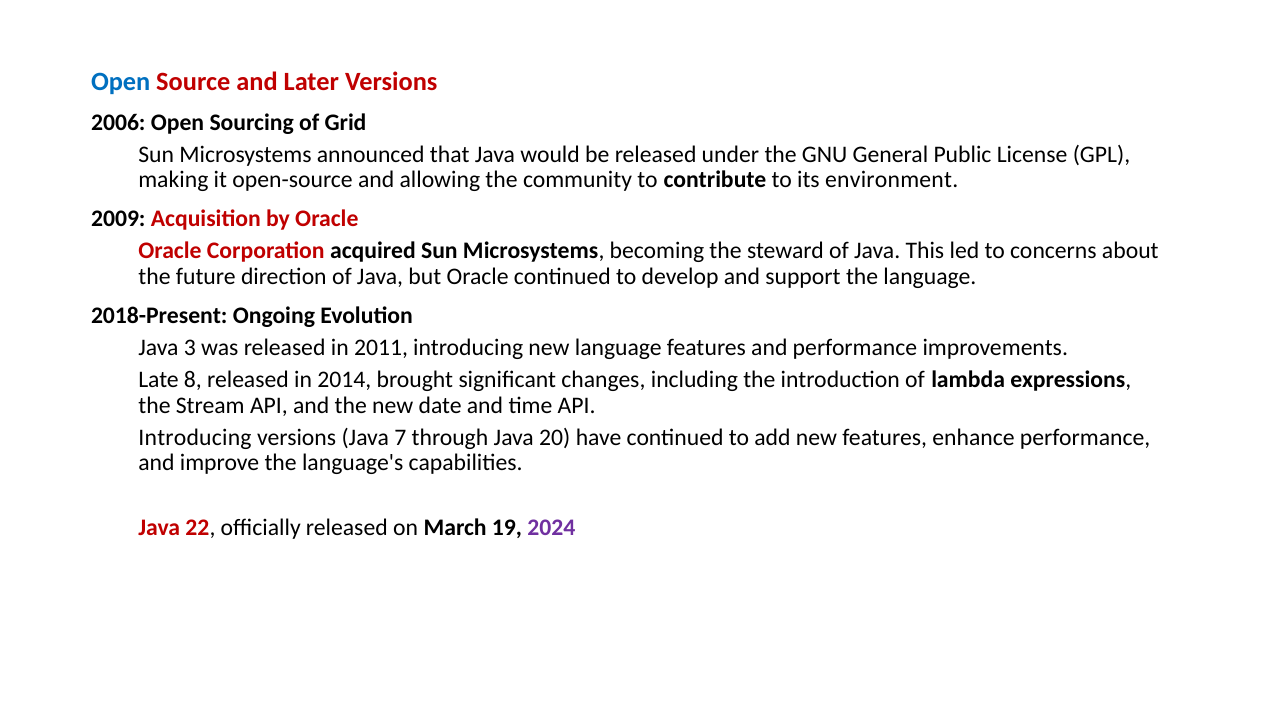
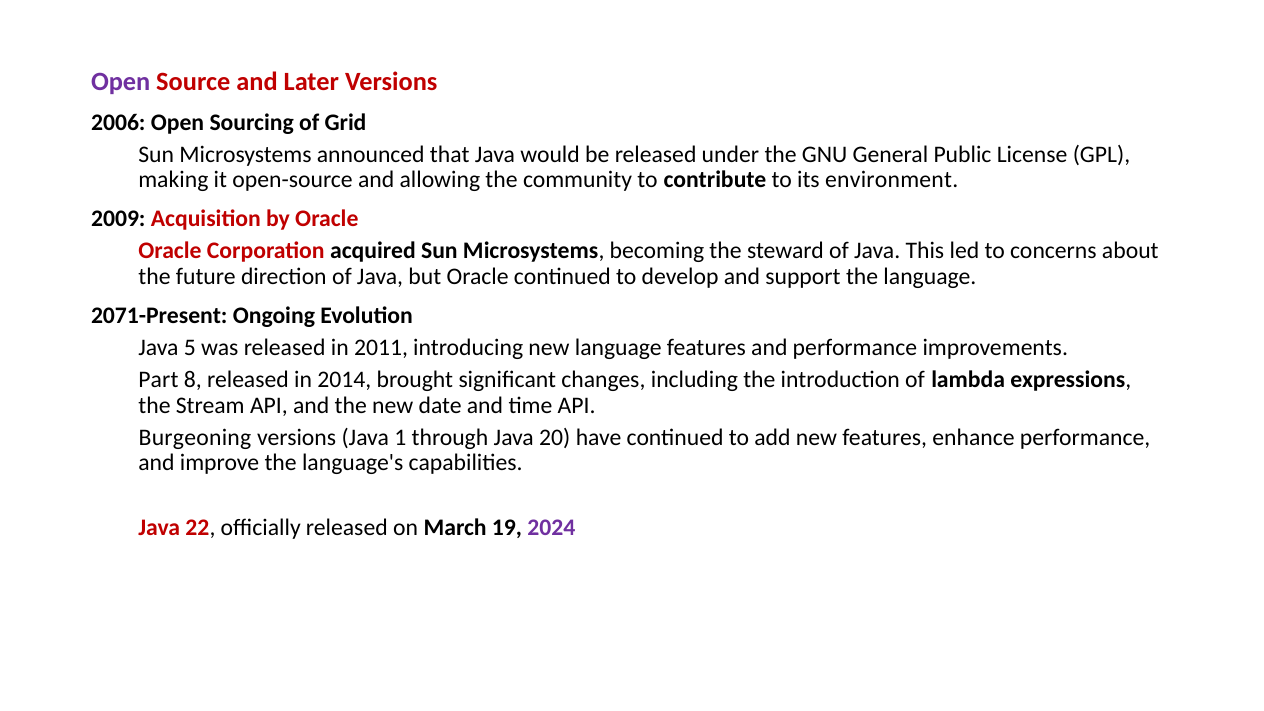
Open colour: blue -> purple (121, 82)
2018-Present: 2018-Present -> 2071-Present (159, 315)
3: 3 -> 5 (190, 348)
Late: Late -> Part (158, 380)
Introducing: Introducing -> Burgeoning (195, 437)
7: 7 -> 1 (400, 437)
